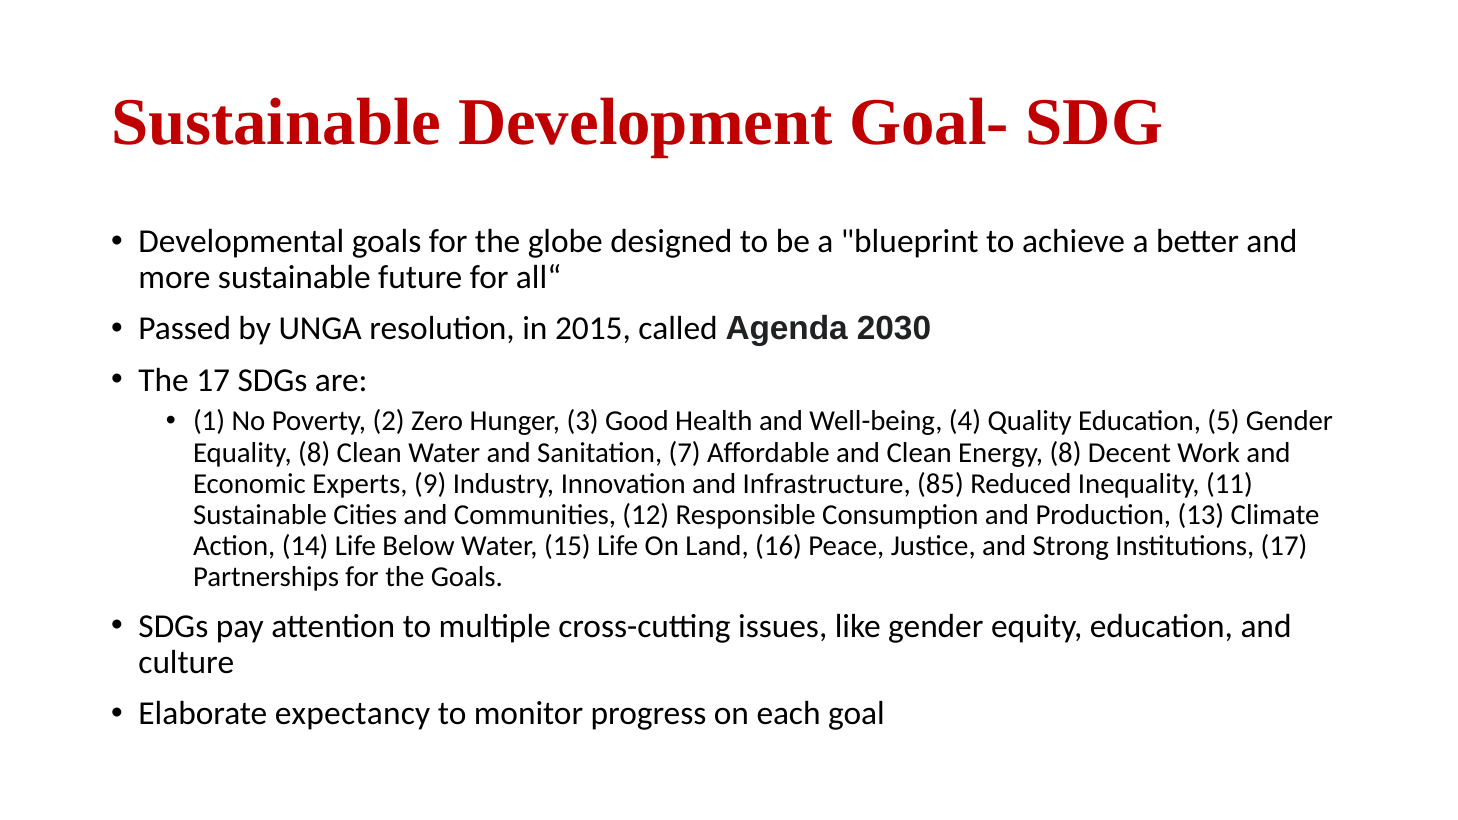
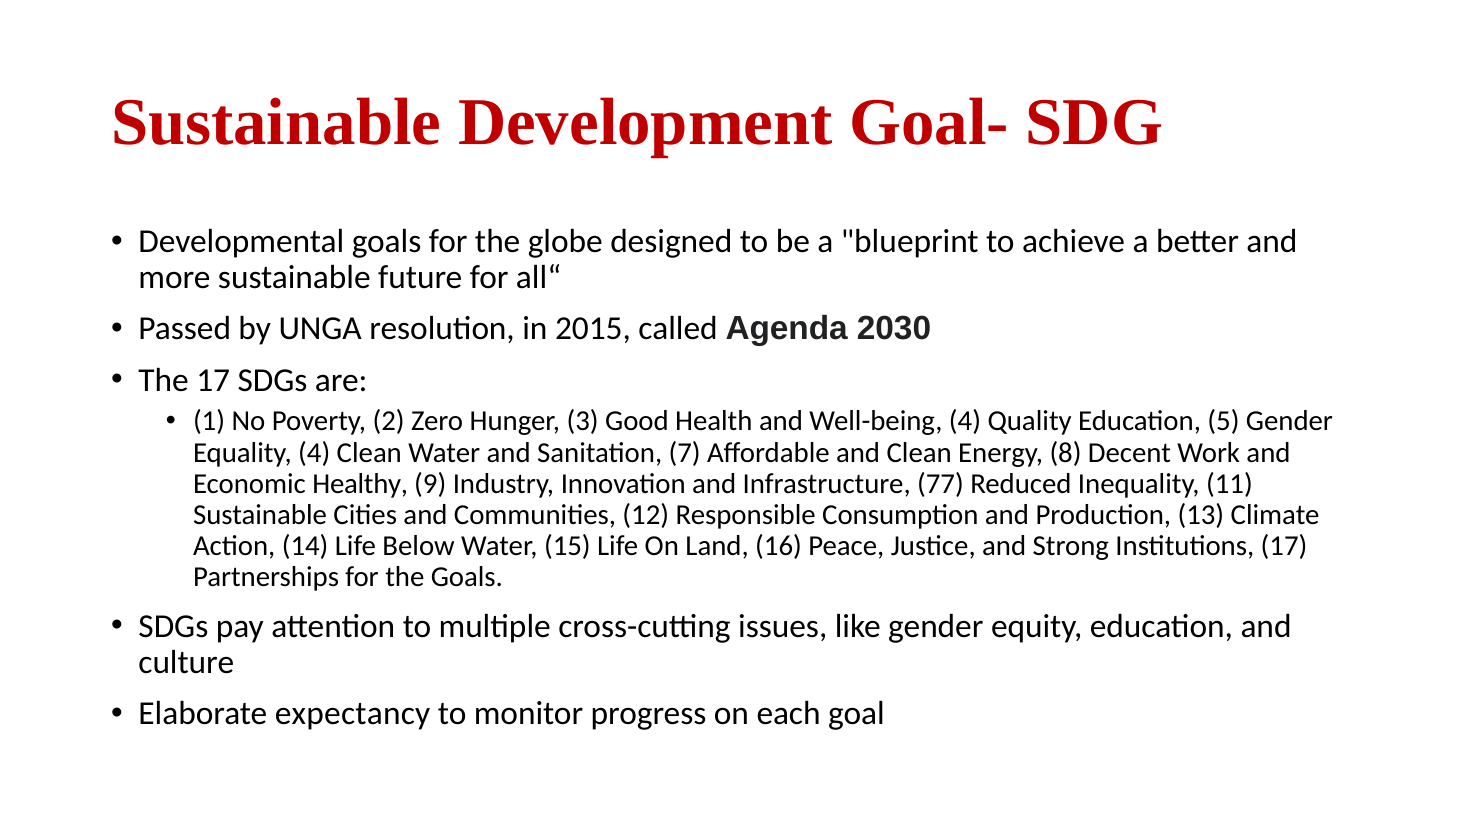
Equality 8: 8 -> 4 (314, 453)
Experts: Experts -> Healthy (360, 484)
85: 85 -> 77 (940, 484)
